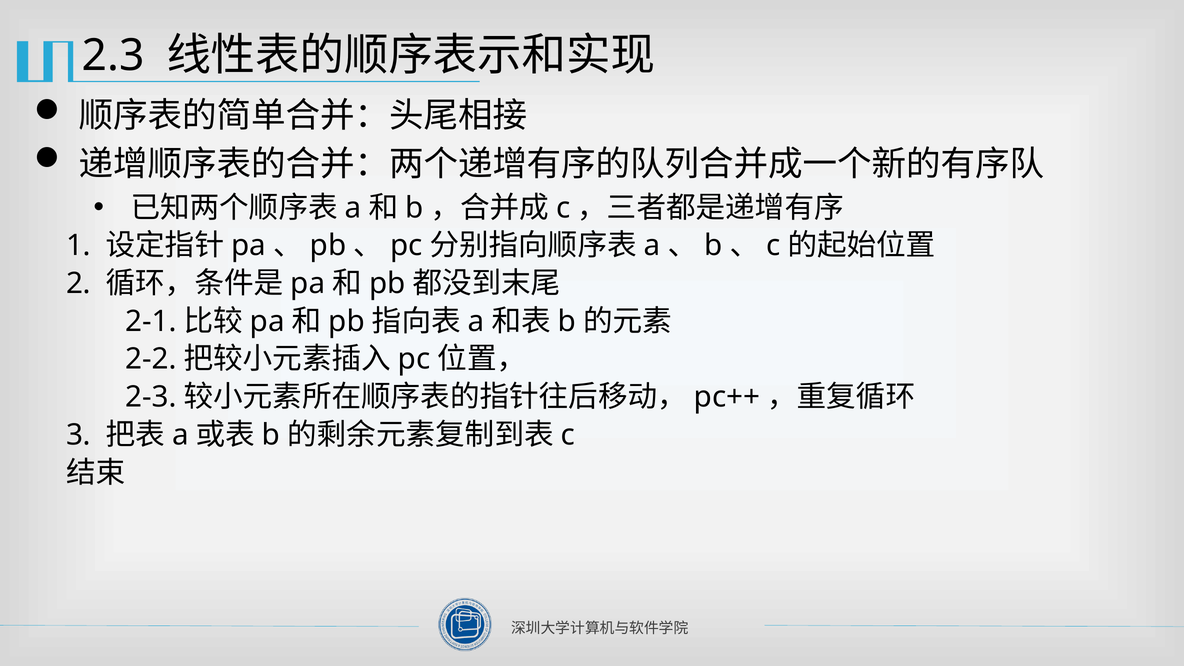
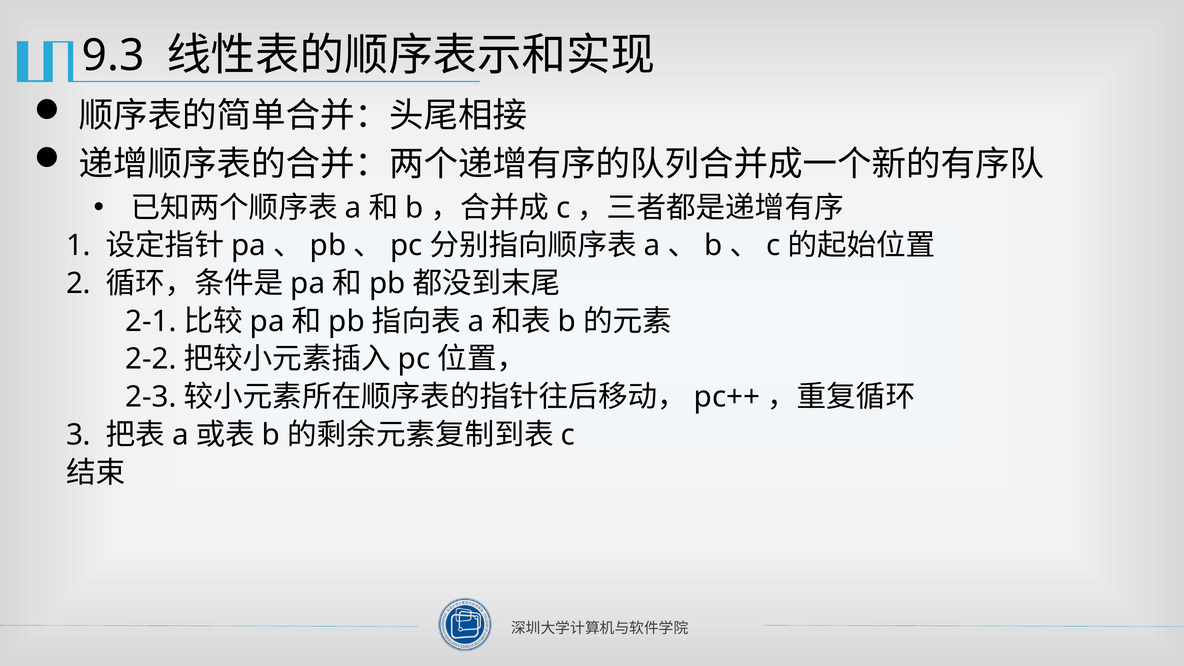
2.3: 2.3 -> 9.3 (113, 56)
